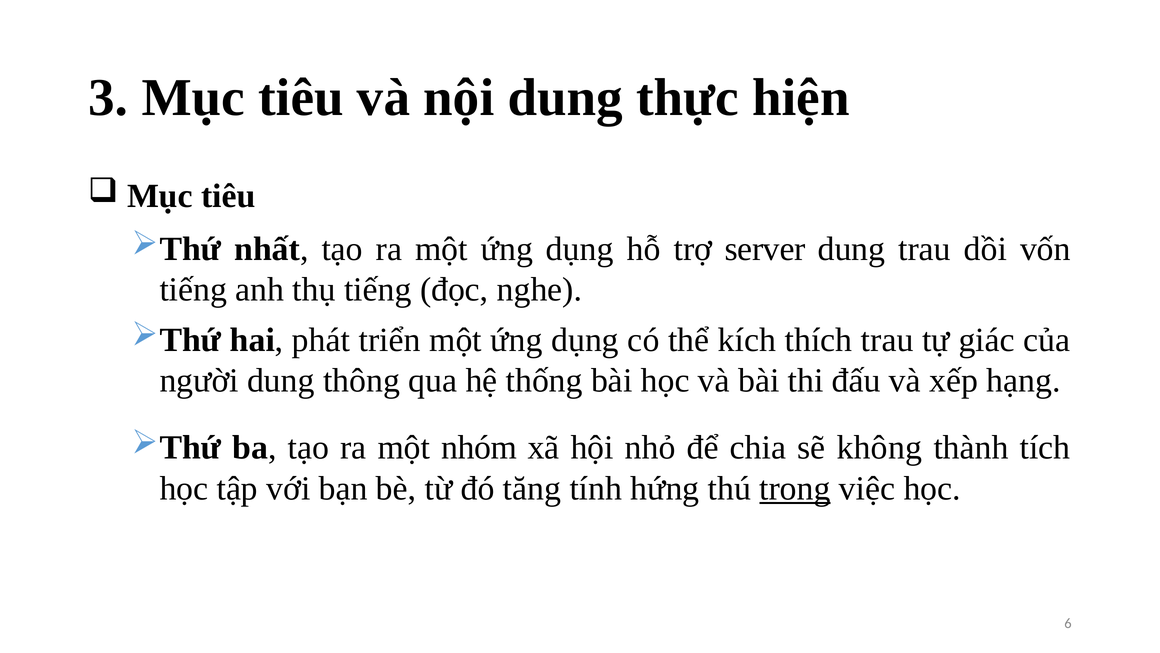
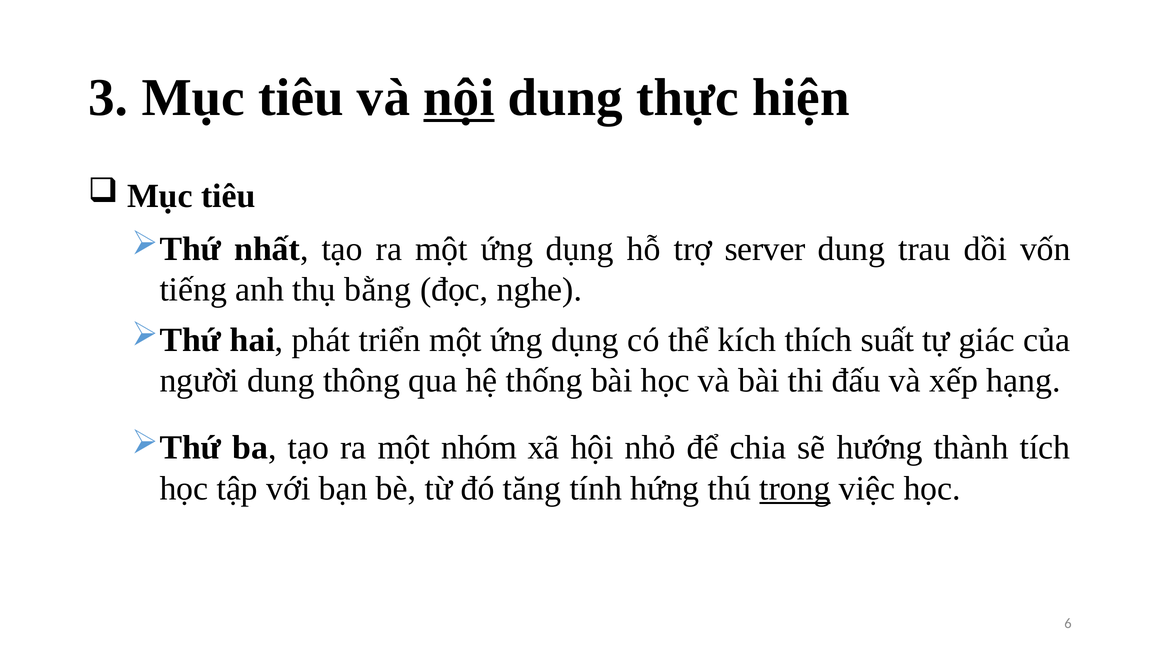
nội underline: none -> present (459, 97)
thụ tiếng: tiếng -> bằng (378, 289)
thích trau: trau -> suất (887, 340)
không: không -> hướng (880, 447)
